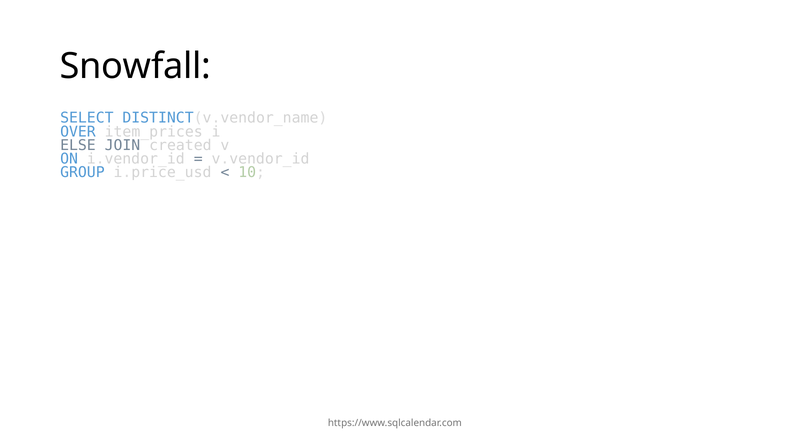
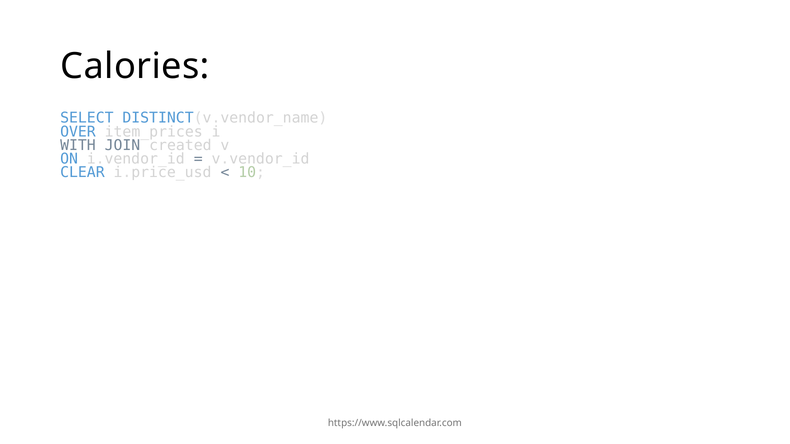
Snowfall: Snowfall -> Calories (135, 66)
ELSE: ELSE -> WITH (78, 145)
GROUP: GROUP -> CLEAR (82, 172)
